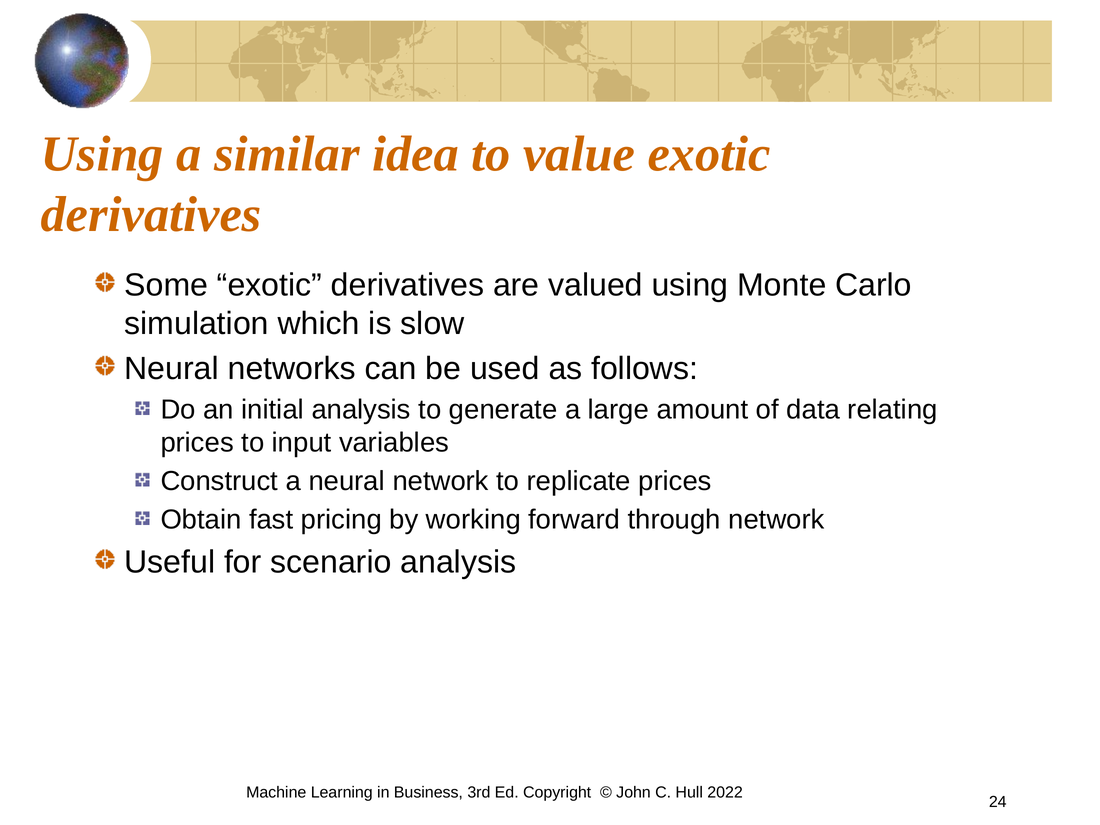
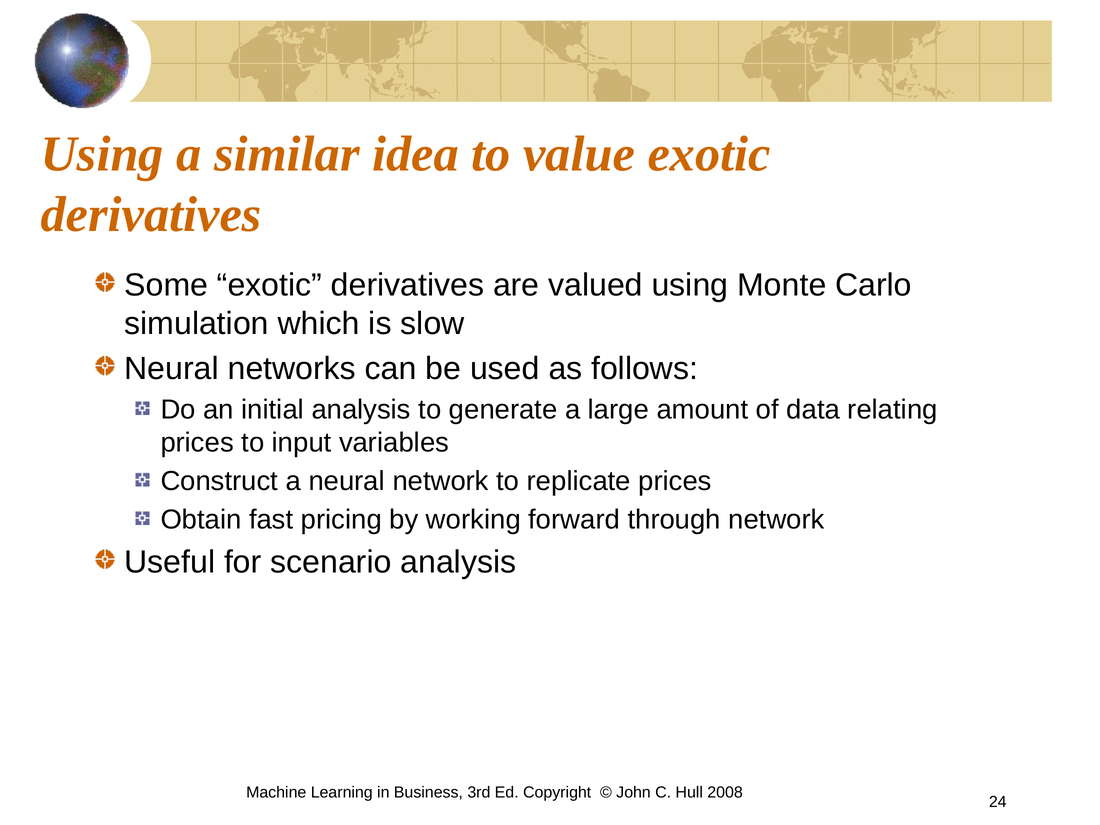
2022: 2022 -> 2008 (725, 793)
